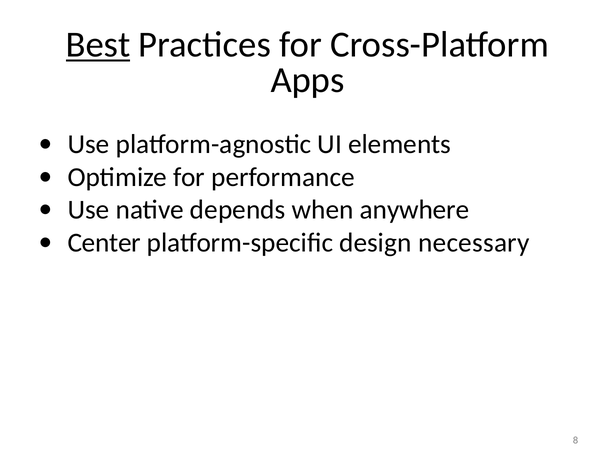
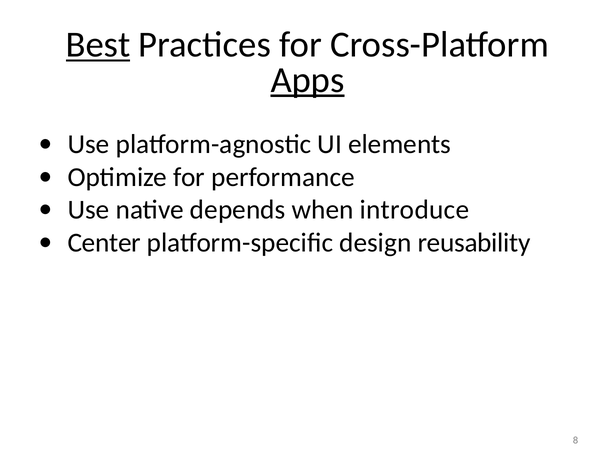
Apps underline: none -> present (308, 80)
anywhere: anywhere -> introduce (414, 210)
necessary: necessary -> reusability (474, 243)
